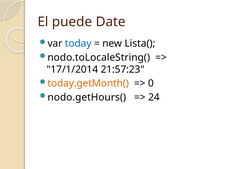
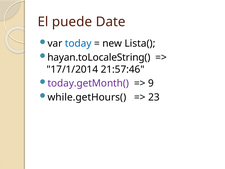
nodo.toLocaleString(: nodo.toLocaleString( -> hayan.toLocaleString( (99, 57)
21:57:23: 21:57:23 -> 21:57:46 (123, 69)
today.getMonth( colour: orange -> purple (88, 83)
0: 0 -> 9 (151, 83)
nodo.getHours(: nodo.getHours( -> while.getHours( (87, 97)
24: 24 -> 23 (154, 97)
